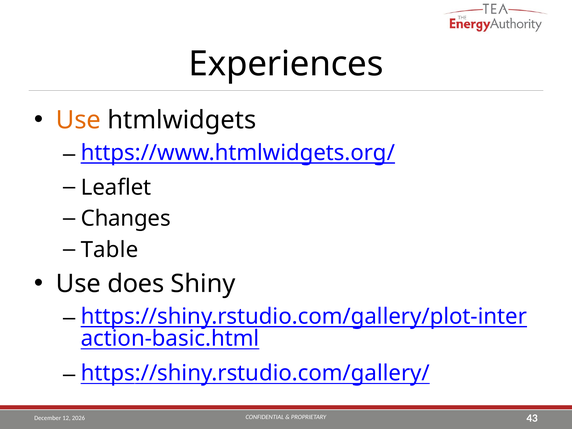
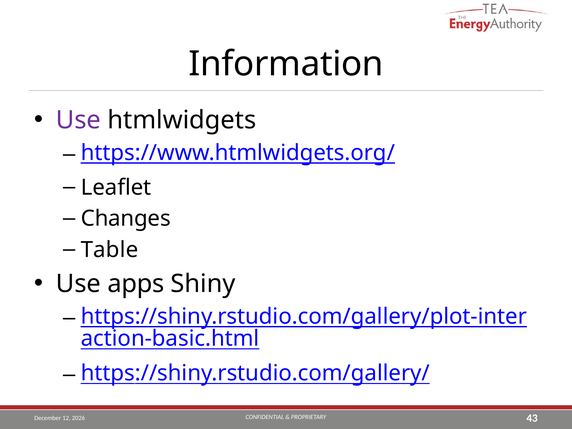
Experiences: Experiences -> Information (286, 64)
Use colour: orange -> purple (78, 120)
does: does -> apps (136, 284)
